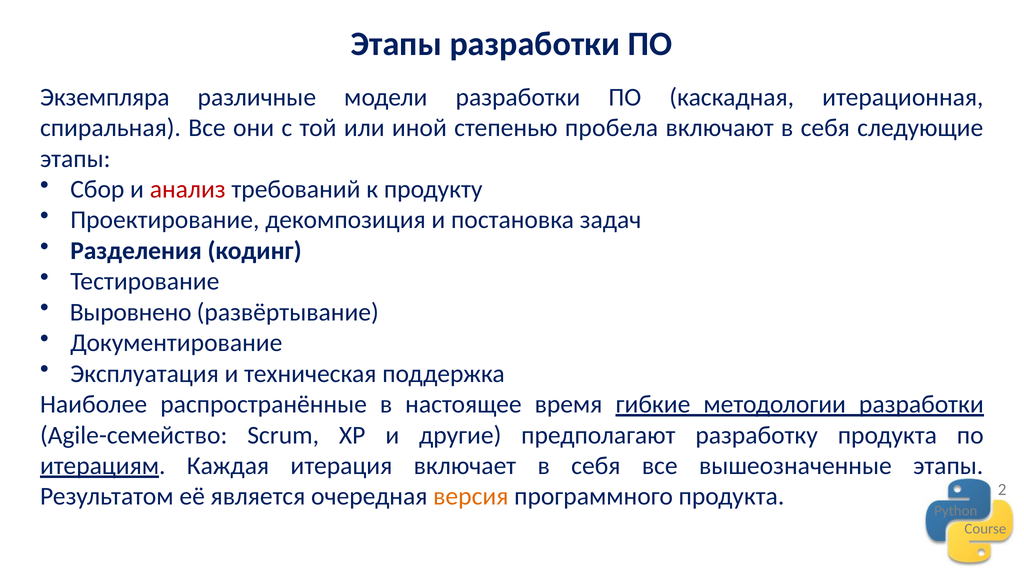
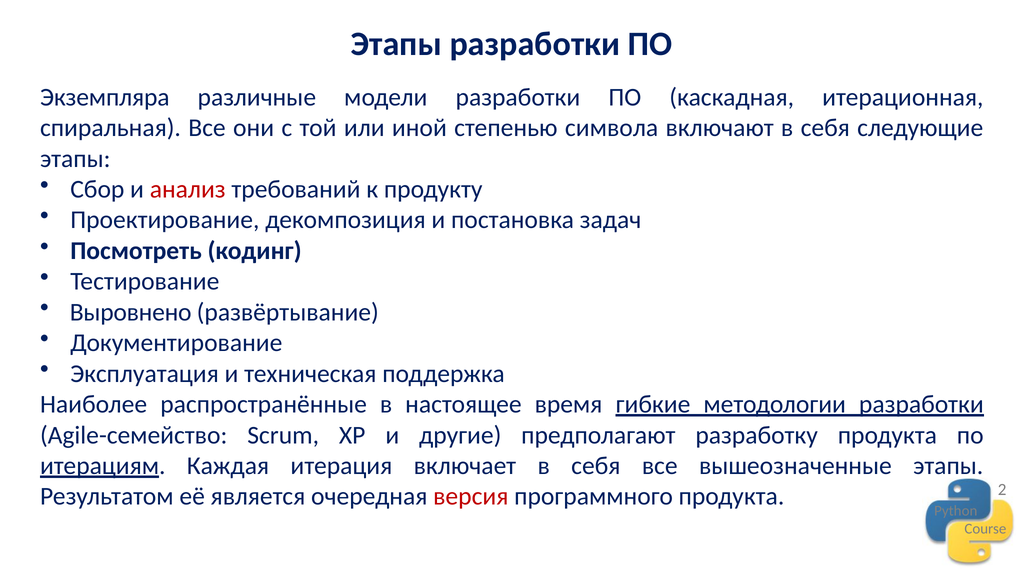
пробела: пробела -> символа (612, 128)
Разделения: Разделения -> Посмотреть (136, 251)
версия colour: orange -> red (471, 496)
